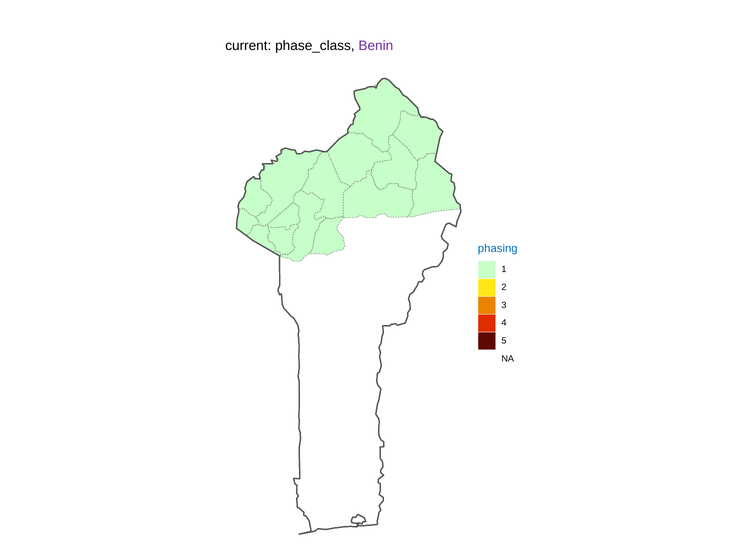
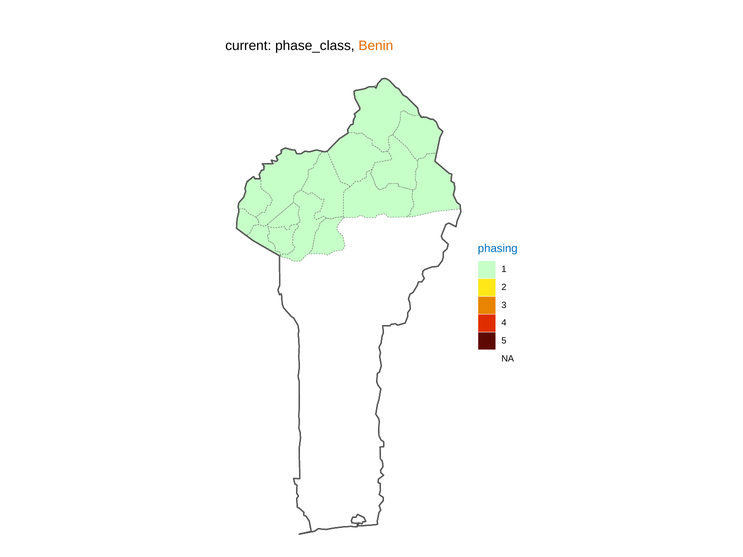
Benin colour: purple -> orange (376, 46)
